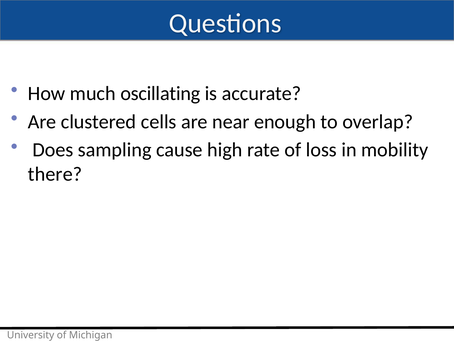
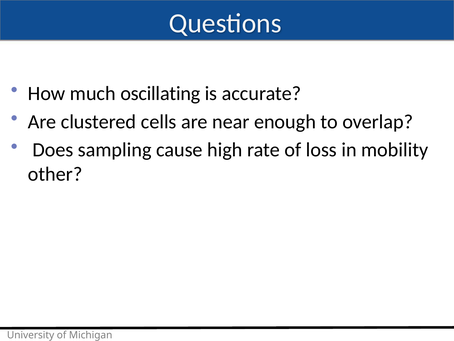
there: there -> other (55, 174)
